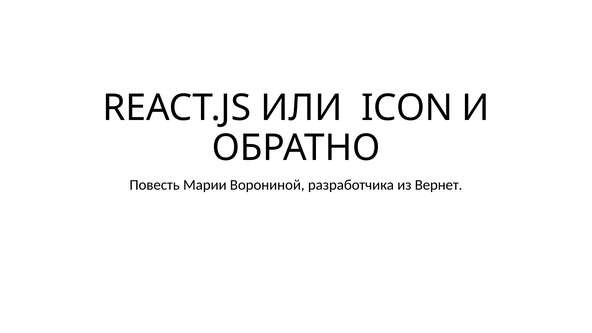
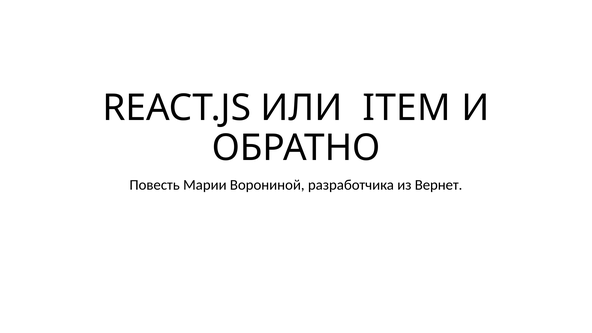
ICON: ICON -> ITEM (407, 108)
